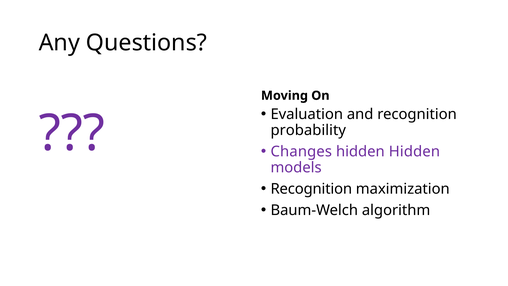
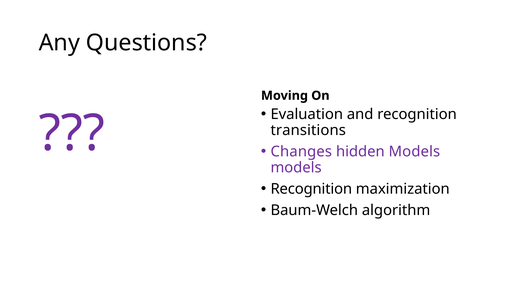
probability: probability -> transitions (308, 130)
hidden Hidden: Hidden -> Models (414, 152)
